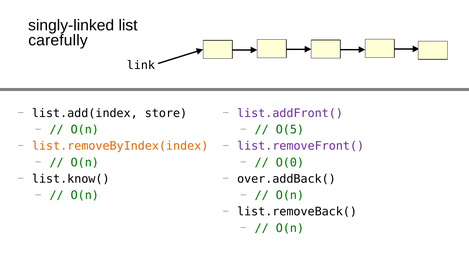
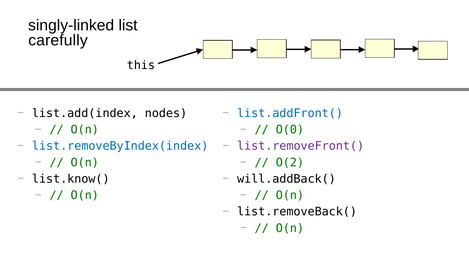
link: link -> this (141, 65)
store: store -> nodes (166, 113)
list.addFront( colour: purple -> blue (290, 113)
O(5: O(5 -> O(0 (290, 130)
list.removeByIndex(index colour: orange -> blue (120, 146)
O(0: O(0 -> O(2 (290, 162)
over.addBack(: over.addBack( -> will.addBack( (286, 179)
